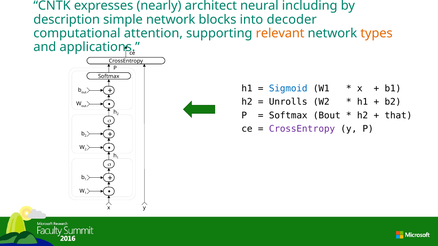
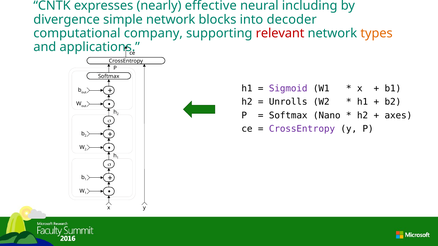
architect: architect -> effective (211, 6)
description: description -> divergence (67, 20)
attention: attention -> company (153, 33)
relevant colour: orange -> red (280, 33)
Sigmoid colour: blue -> purple (288, 89)
Bout: Bout -> Nano (327, 116)
that: that -> axes (398, 116)
